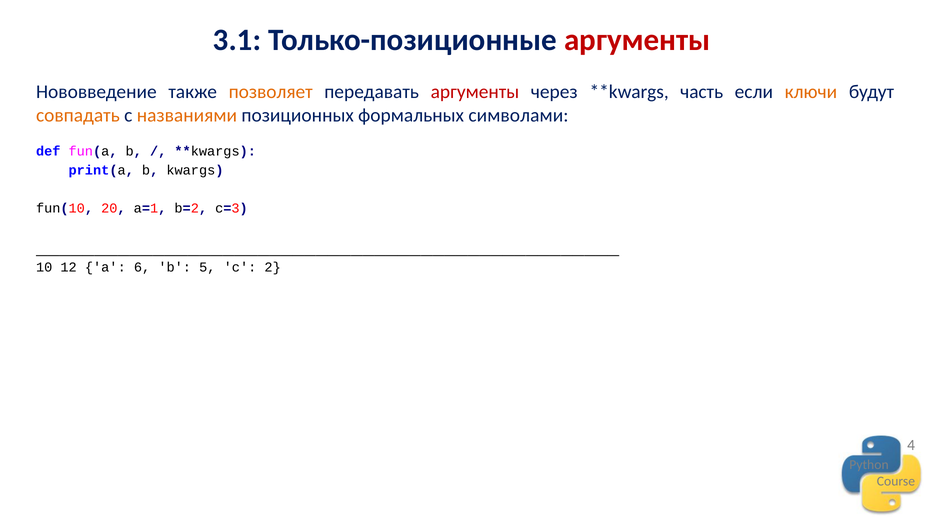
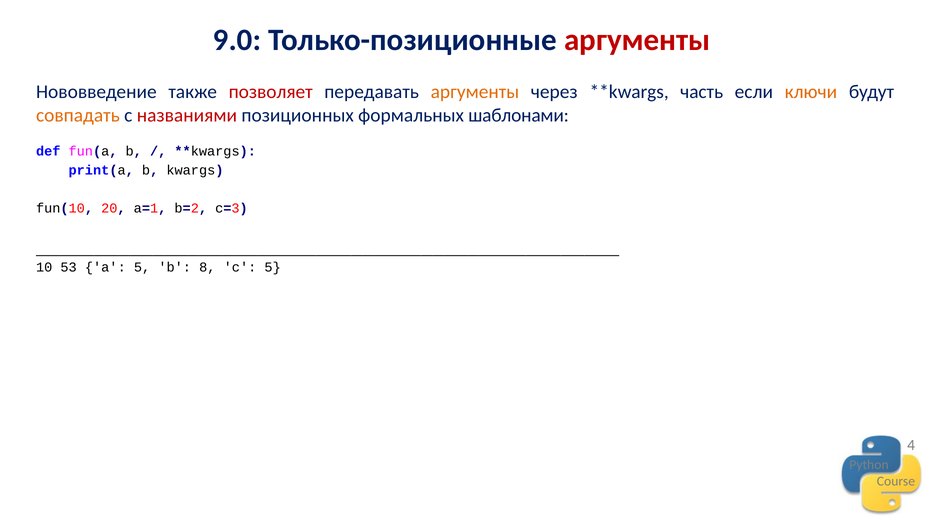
3.1: 3.1 -> 9.0 (237, 40)
позволяет colour: orange -> red (271, 92)
аргументы colour: red -> orange (475, 92)
названиями colour: orange -> red (187, 115)
символами: символами -> шаблонами (519, 115)
12: 12 -> 53 (69, 267)
a 6: 6 -> 5 (142, 267)
5: 5 -> 8 (207, 267)
c 2: 2 -> 5 (273, 267)
